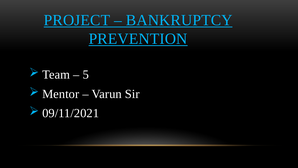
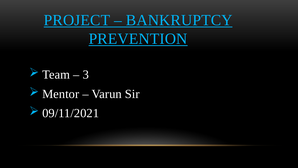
5: 5 -> 3 (86, 75)
